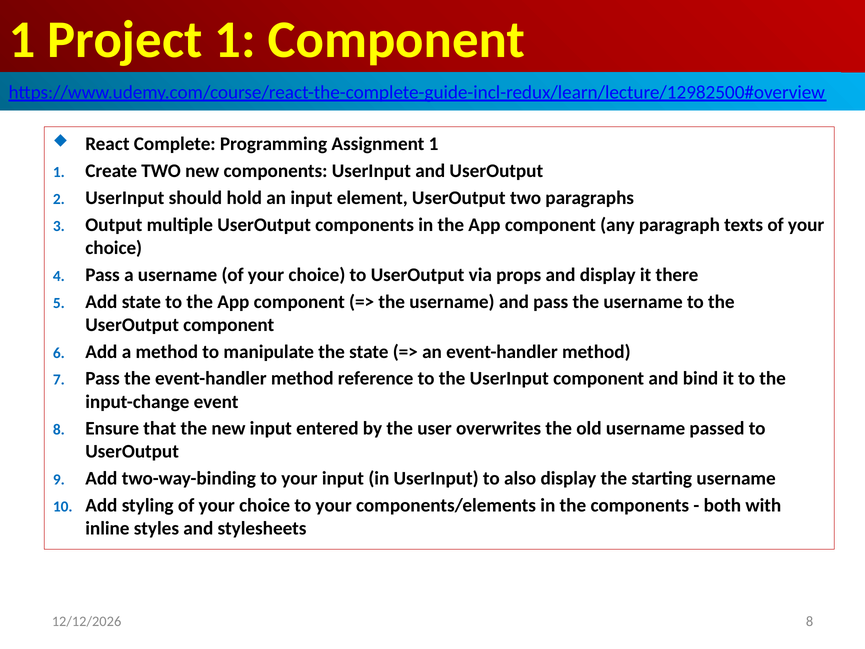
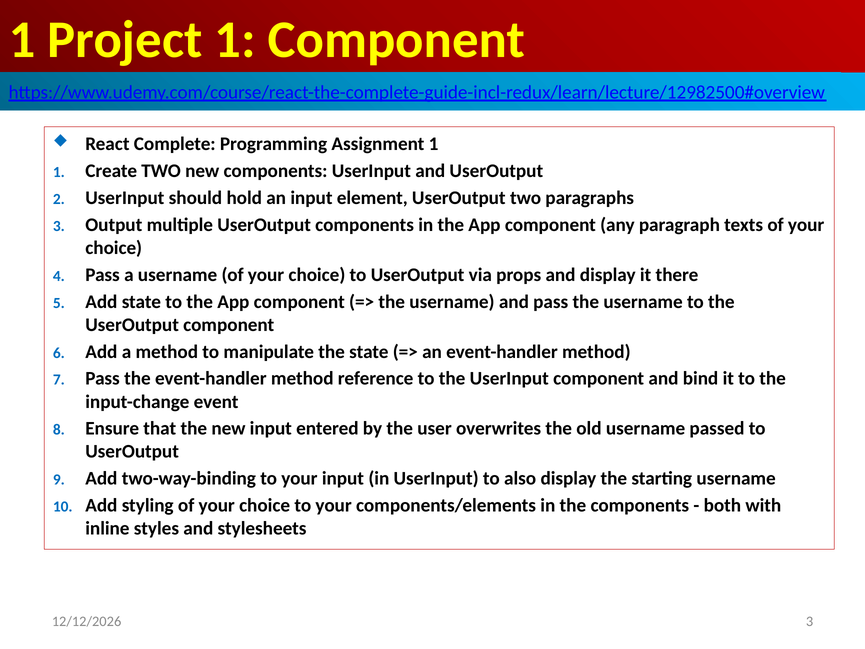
8: 8 -> 3 (810, 621)
